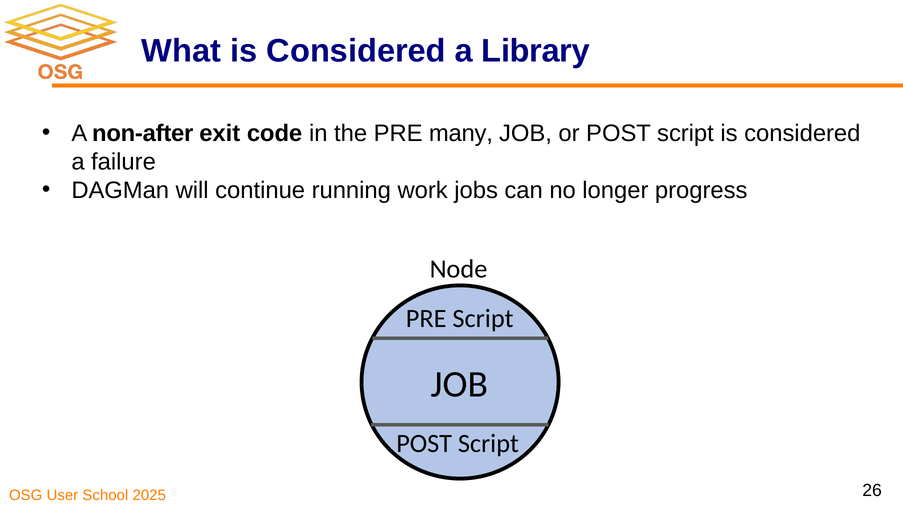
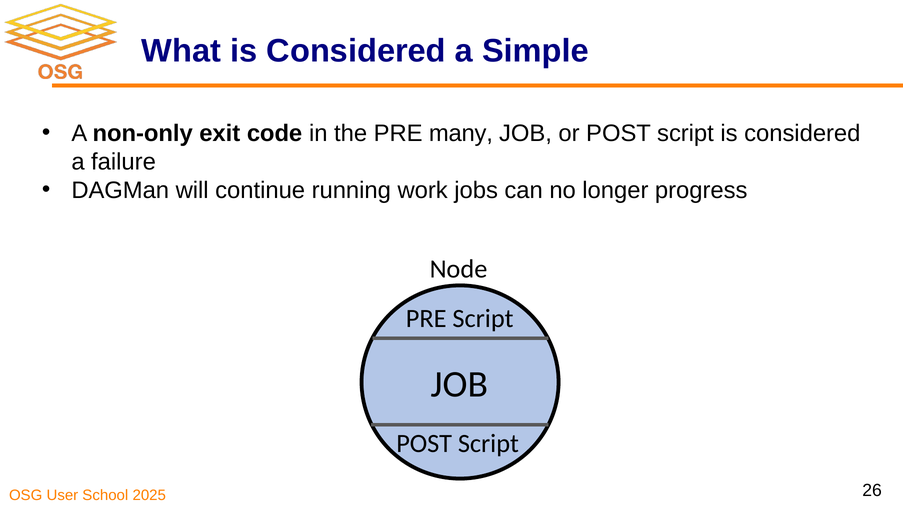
Library: Library -> Simple (536, 51)
non-after: non-after -> non-only (143, 133)
